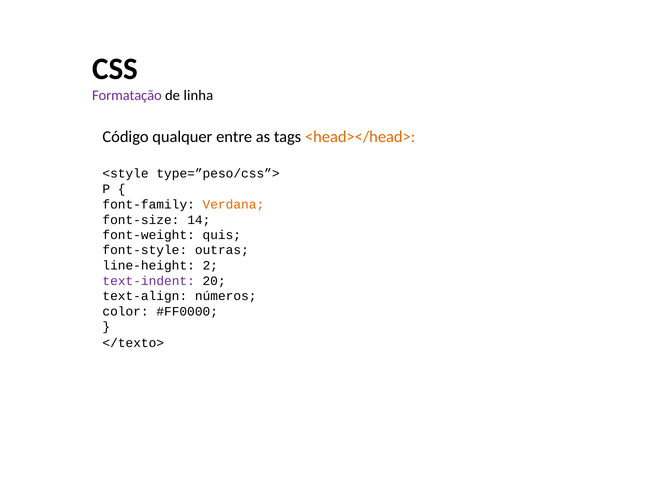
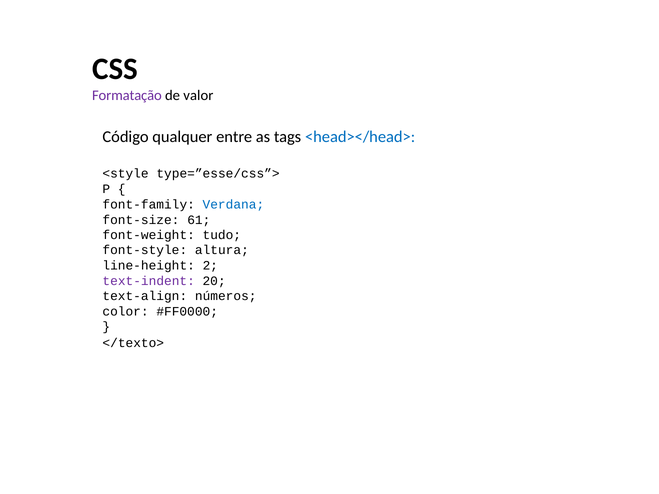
linha: linha -> valor (198, 96)
<head></head> colour: orange -> blue (360, 137)
type=”peso/css”>: type=”peso/css”> -> type=”esse/css”> (218, 174)
Verdana colour: orange -> blue (233, 205)
14: 14 -> 61 (199, 220)
quis: quis -> tudo (222, 235)
outras: outras -> altura (222, 250)
